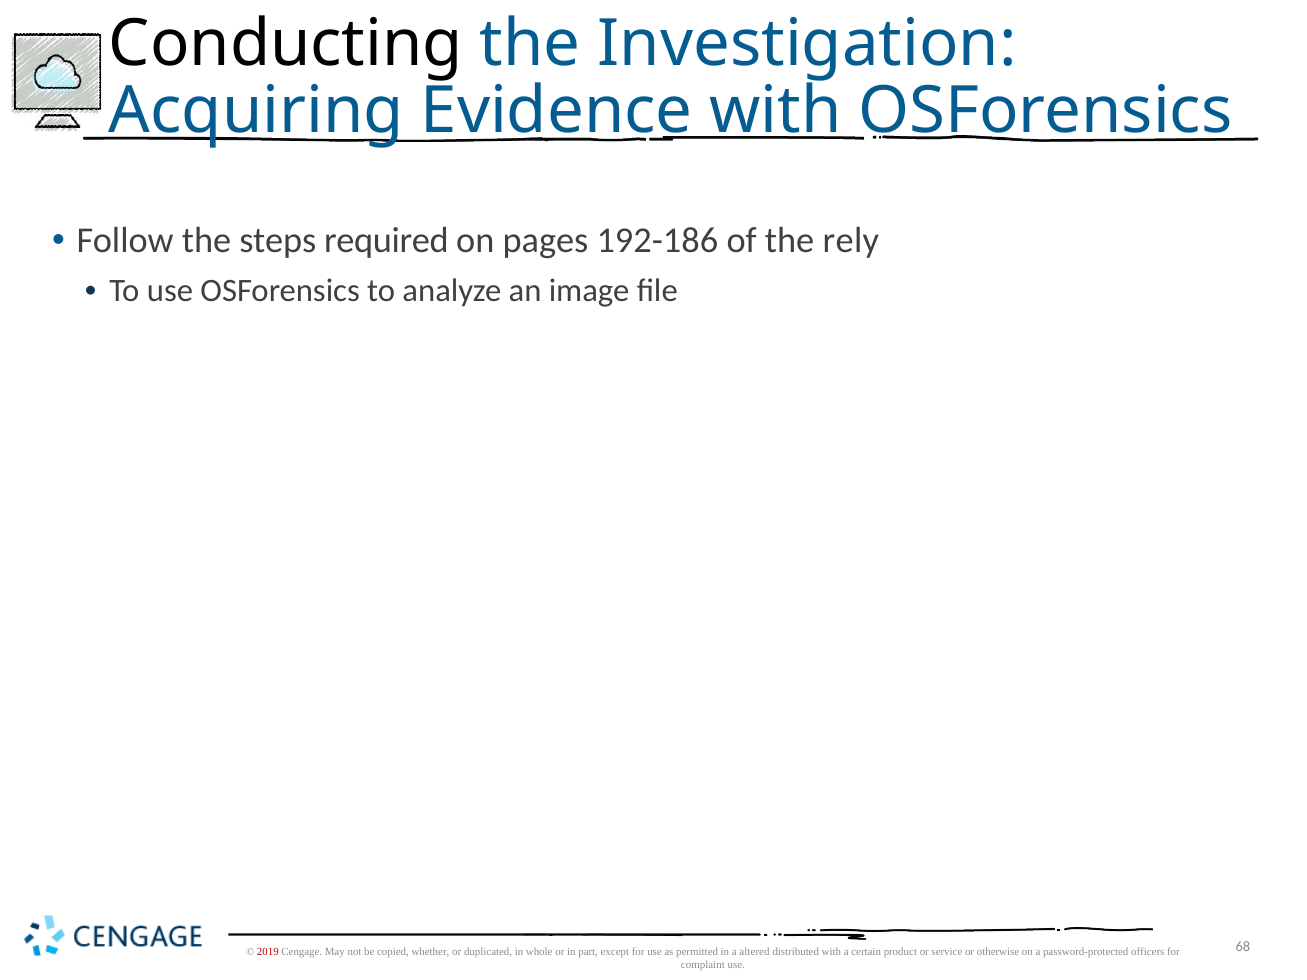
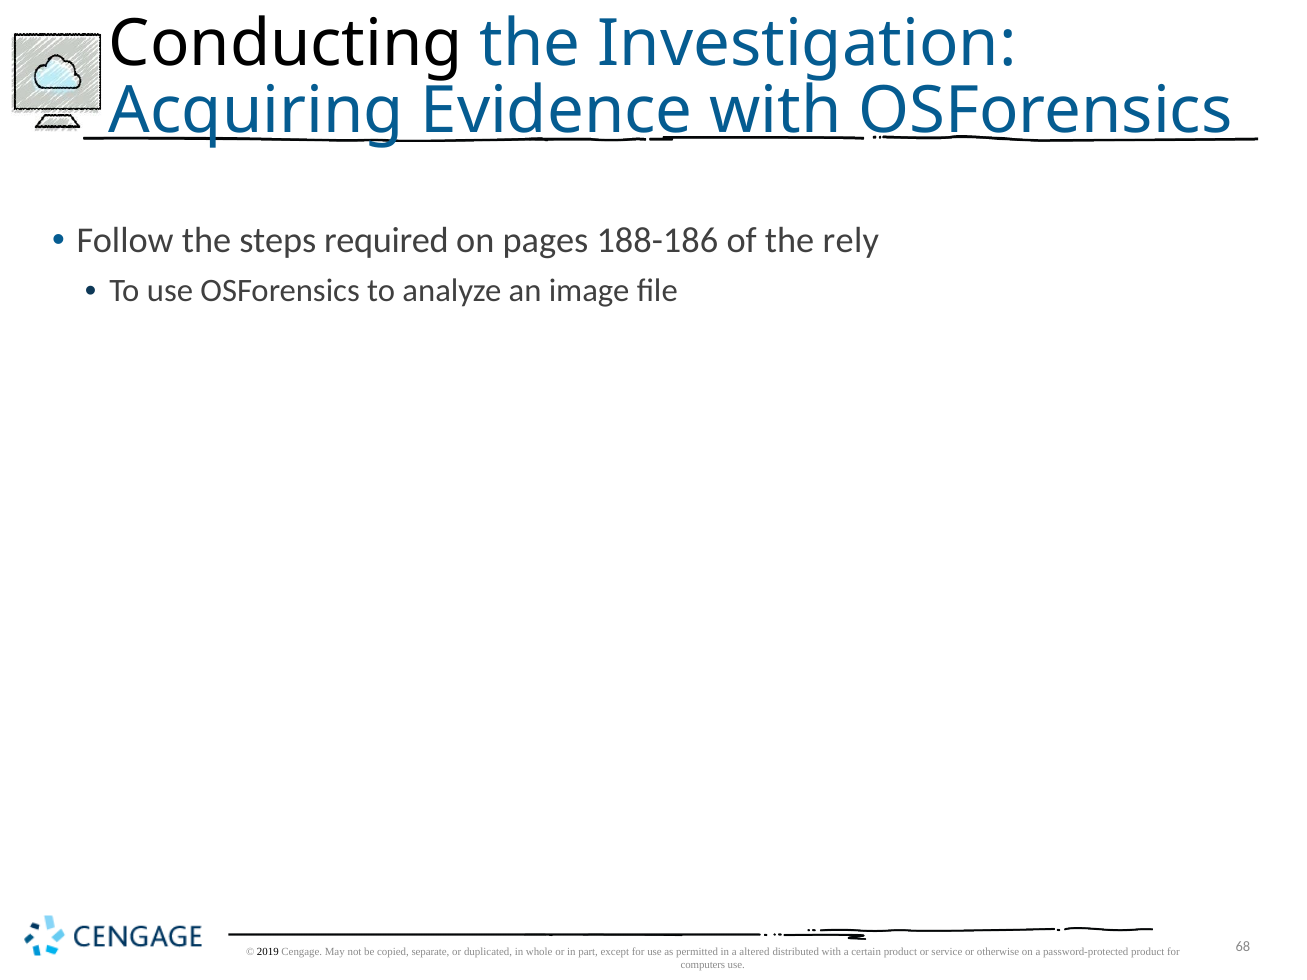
192-186: 192-186 -> 188-186 (657, 241)
2019 colour: red -> black (268, 952)
whether: whether -> separate (430, 952)
password-protected officers: officers -> product (1148, 952)
complaint: complaint -> computers (703, 965)
